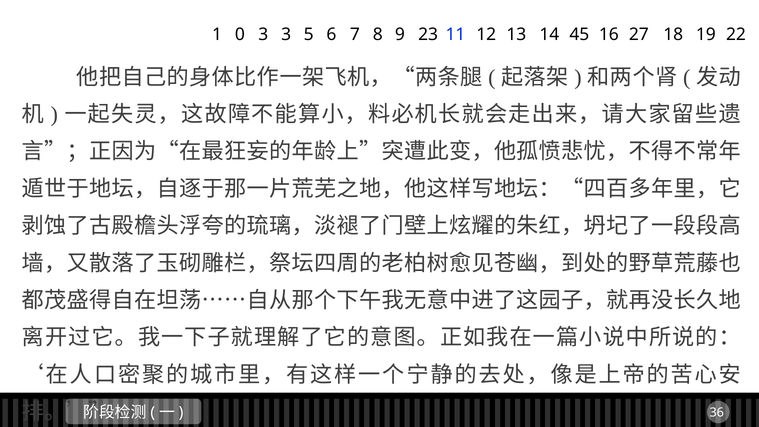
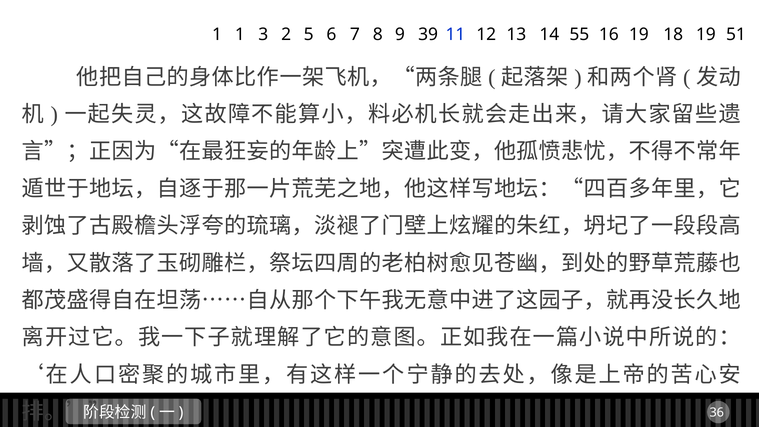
1 0: 0 -> 1 (240, 35)
3 3: 3 -> 2 (286, 35)
23: 23 -> 39 (428, 35)
45: 45 -> 55 (579, 35)
16 27: 27 -> 19 (639, 35)
22: 22 -> 51 (736, 35)
